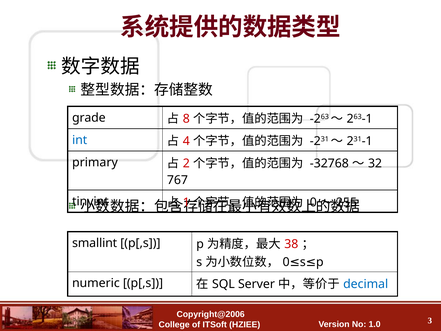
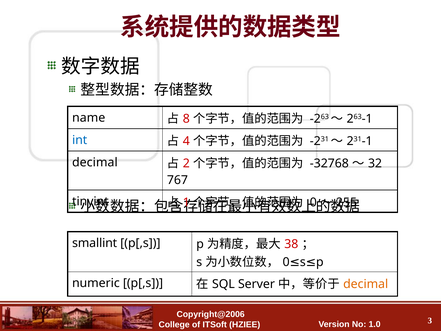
grade: grade -> name (89, 118)
primary: primary -> decimal (95, 162)
decimal colour: blue -> orange (366, 284)
